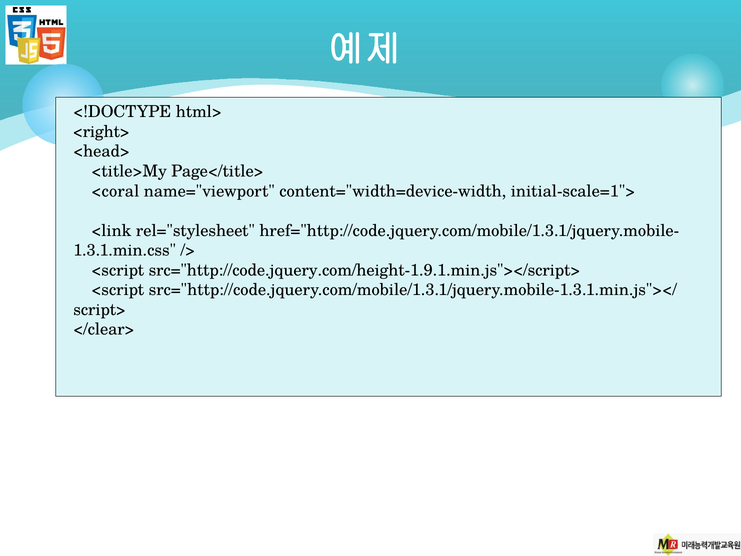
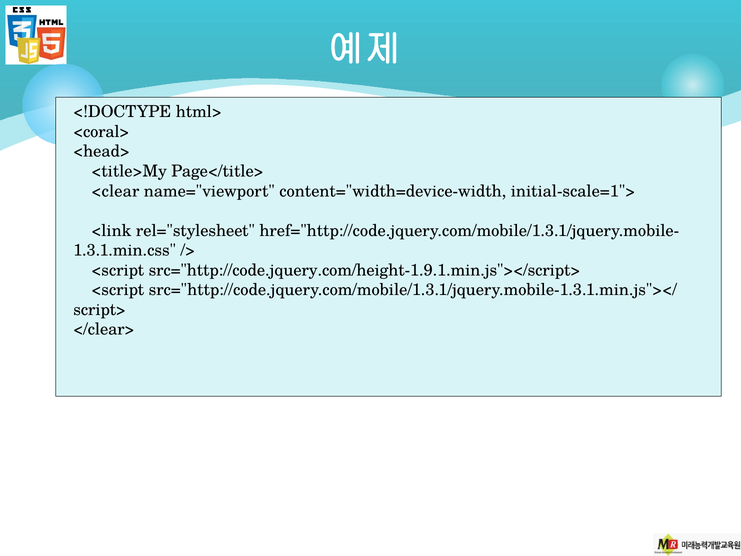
<right>: <right> -> <coral> (101, 132)
<coral: <coral -> <clear (115, 191)
